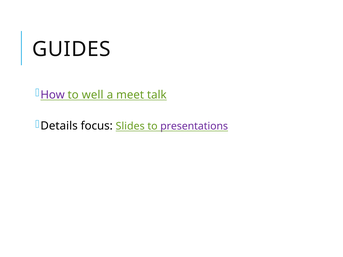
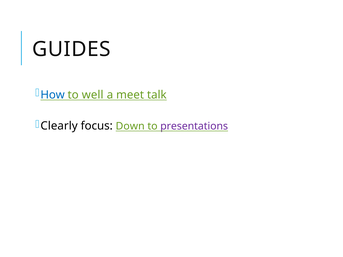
How colour: purple -> blue (53, 95)
Details: Details -> Clearly (59, 126)
Slides: Slides -> Down (130, 126)
